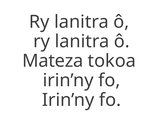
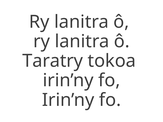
Mateza: Mateza -> Taratry (53, 61)
